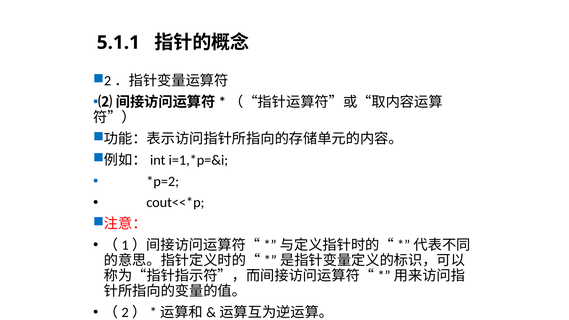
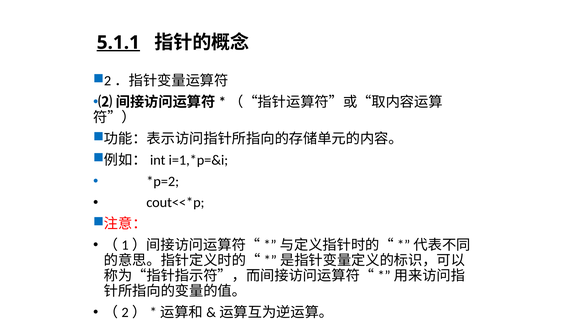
5.1.1 underline: none -> present (118, 43)
